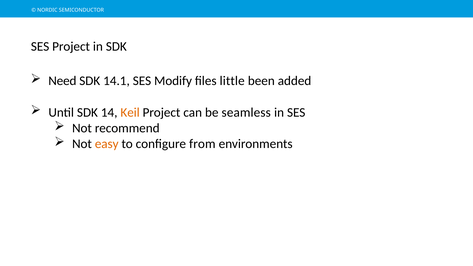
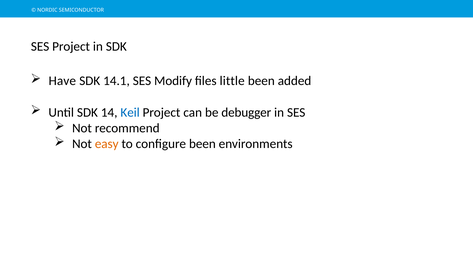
Need: Need -> Have (62, 81)
Keil colour: orange -> blue (130, 112)
seamless: seamless -> debugger (246, 112)
configure from: from -> been (202, 144)
